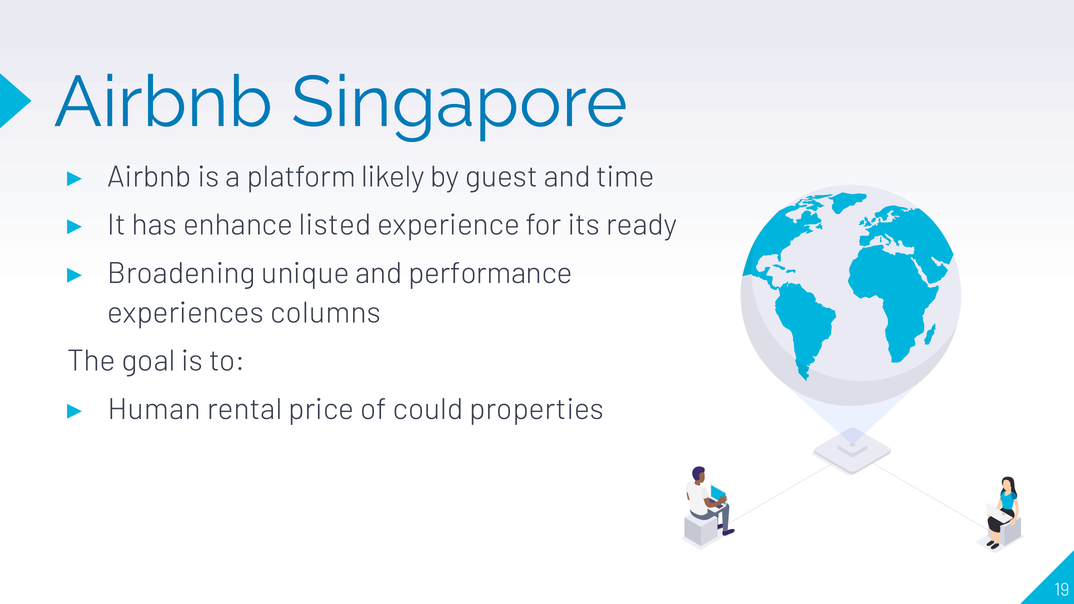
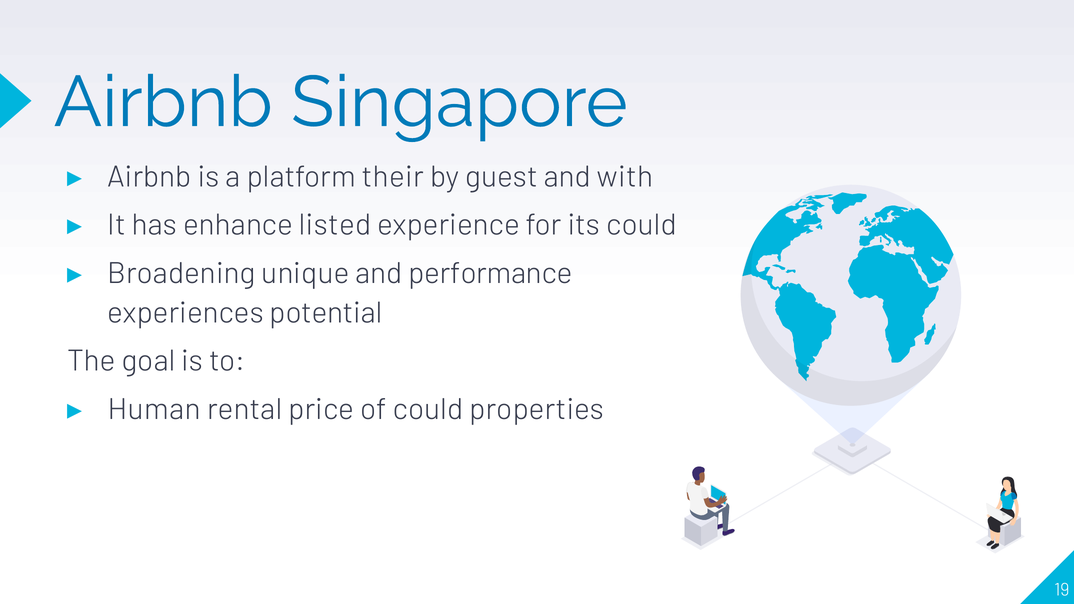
likely: likely -> their (393, 177)
time: time -> with (625, 177)
its ready: ready -> could (642, 225)
columns: columns -> potential (326, 313)
